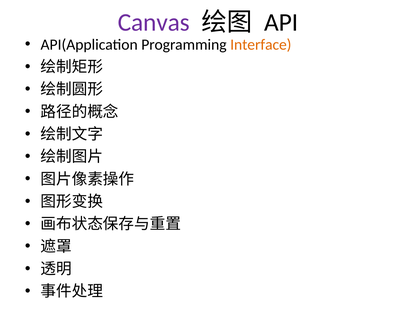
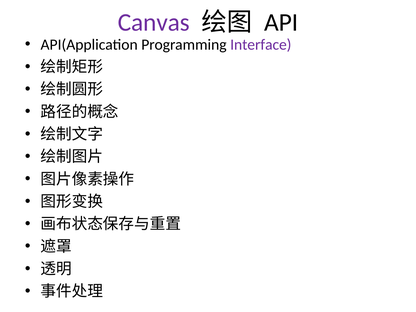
Interface colour: orange -> purple (261, 45)
